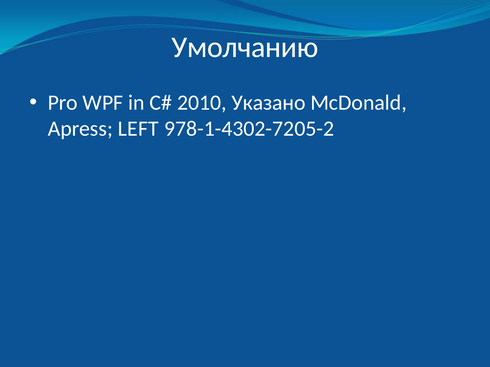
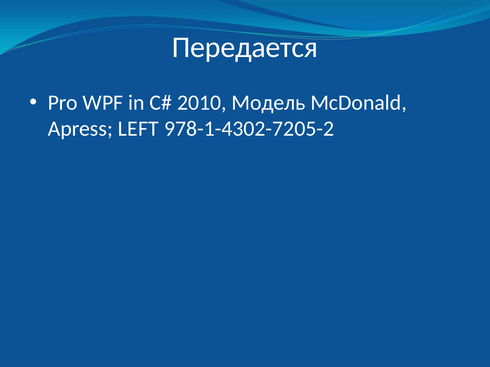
Умолчанию: Умолчанию -> Передается (245, 47)
Указано: Указано -> Модель (269, 103)
